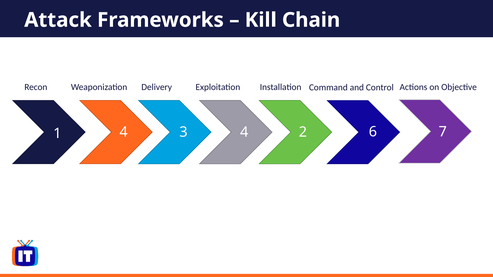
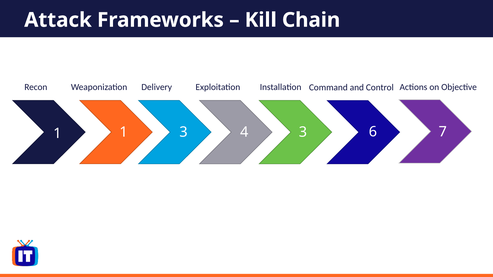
1 4: 4 -> 1 (124, 132)
4 2: 2 -> 3 (303, 132)
